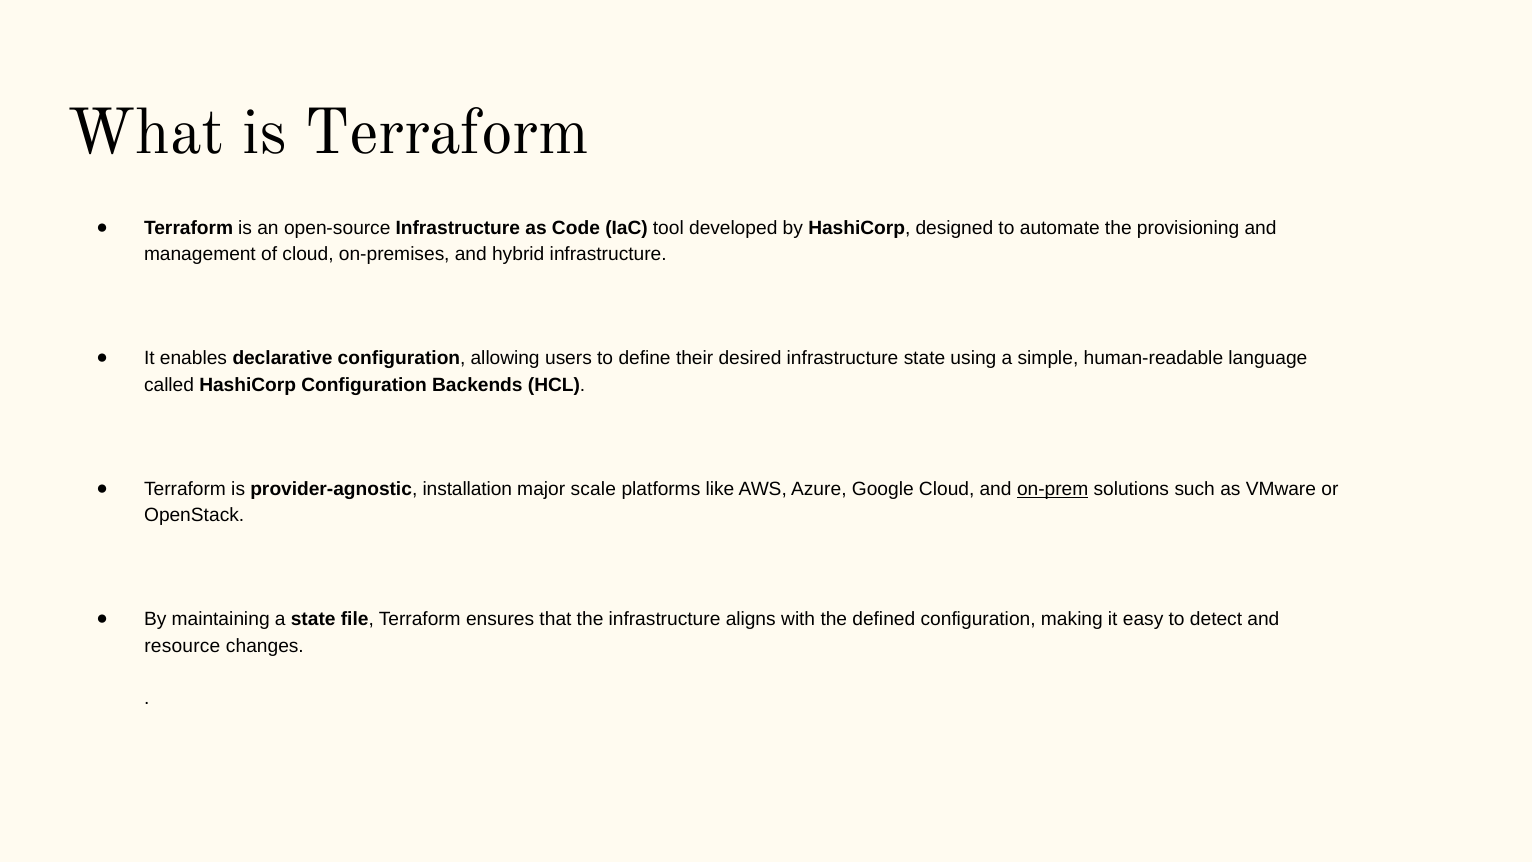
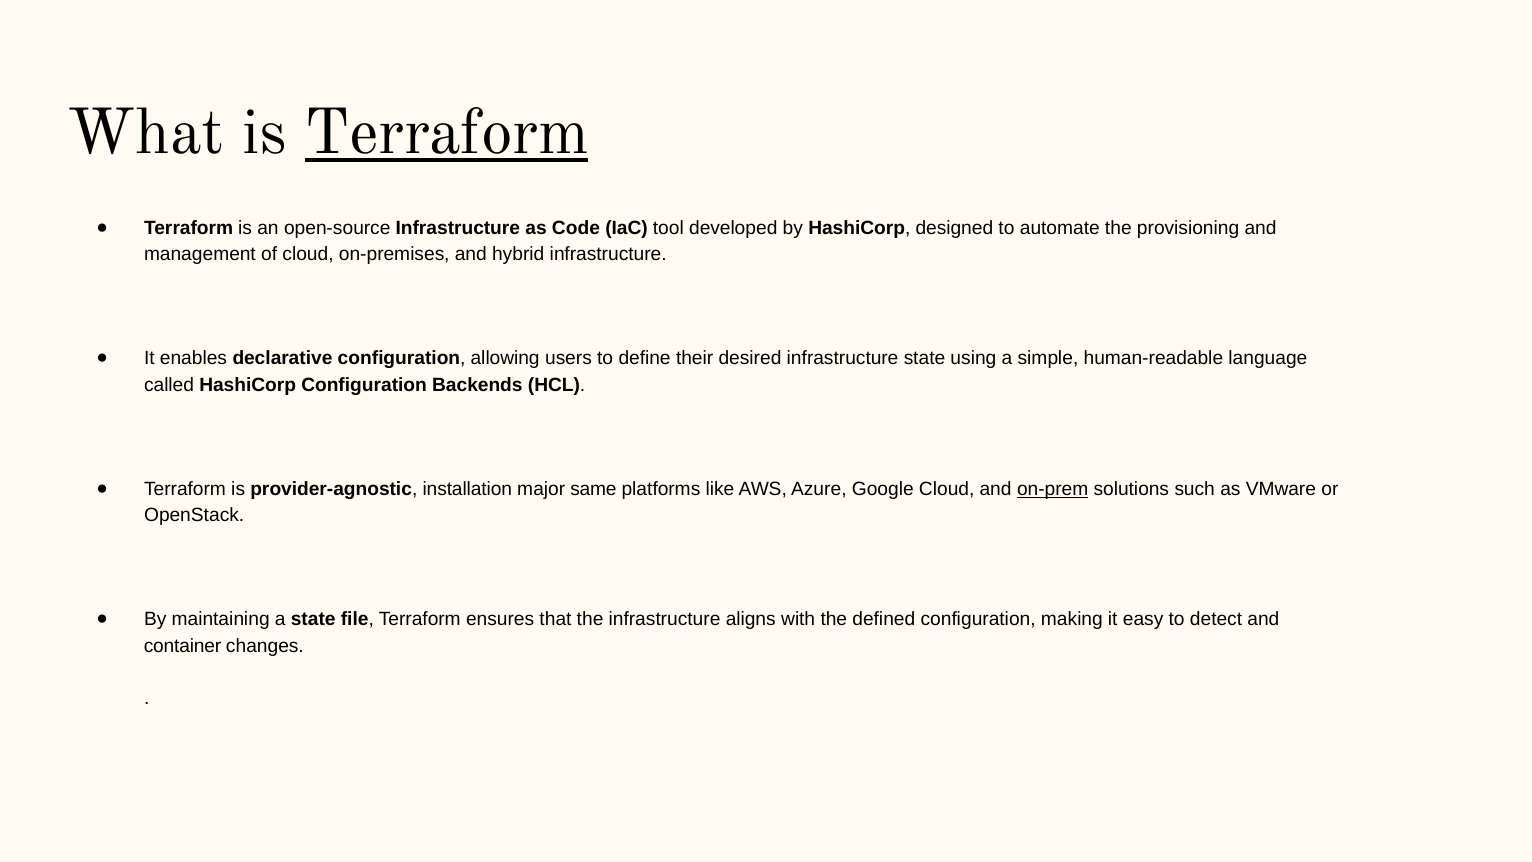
Terraform underline: none -> present (447, 133)
scale: scale -> same (593, 489)
resource: resource -> container (183, 646)
